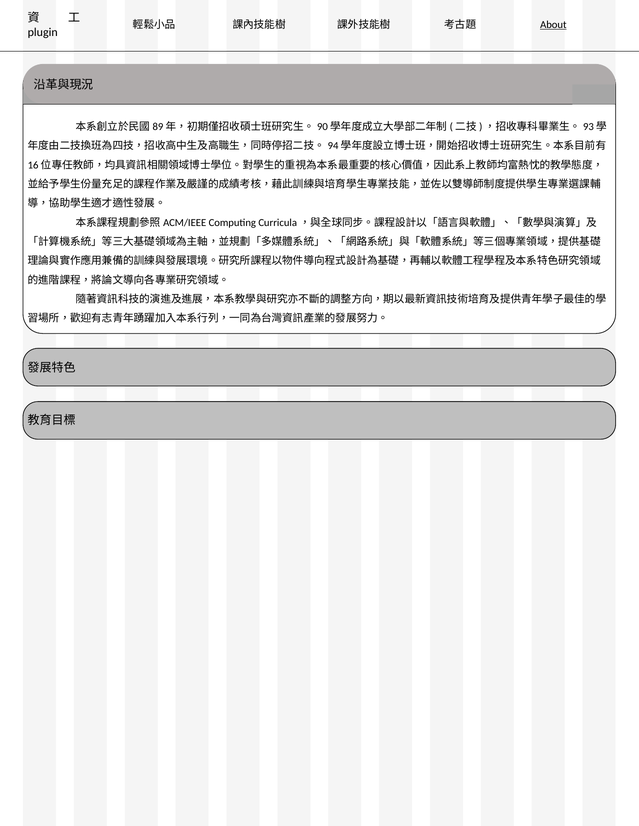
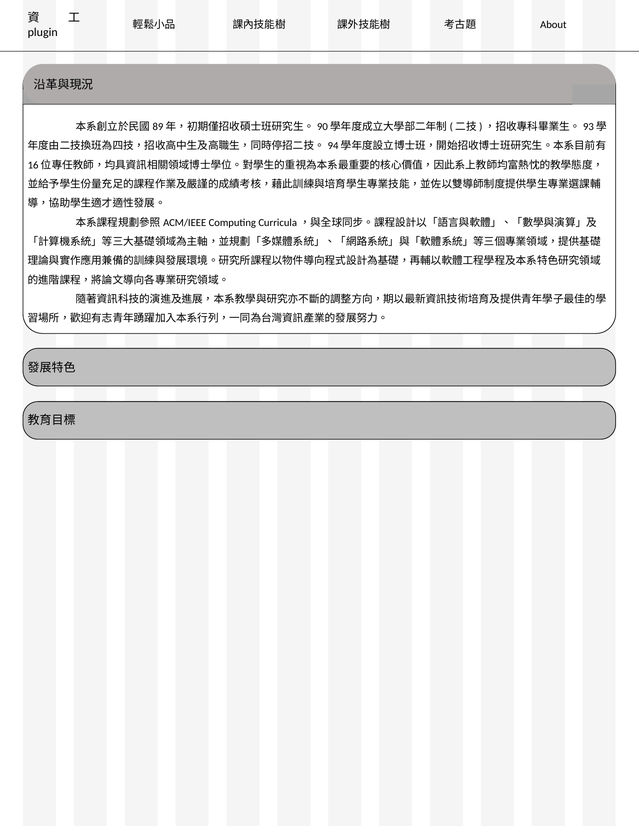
About underline: present -> none (553, 25)
